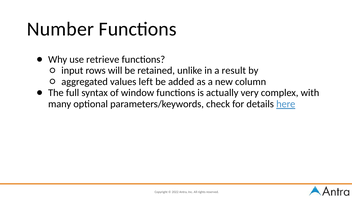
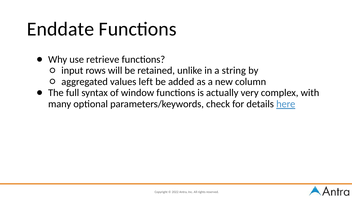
Number: Number -> Enddate (61, 29)
result: result -> string (234, 71)
